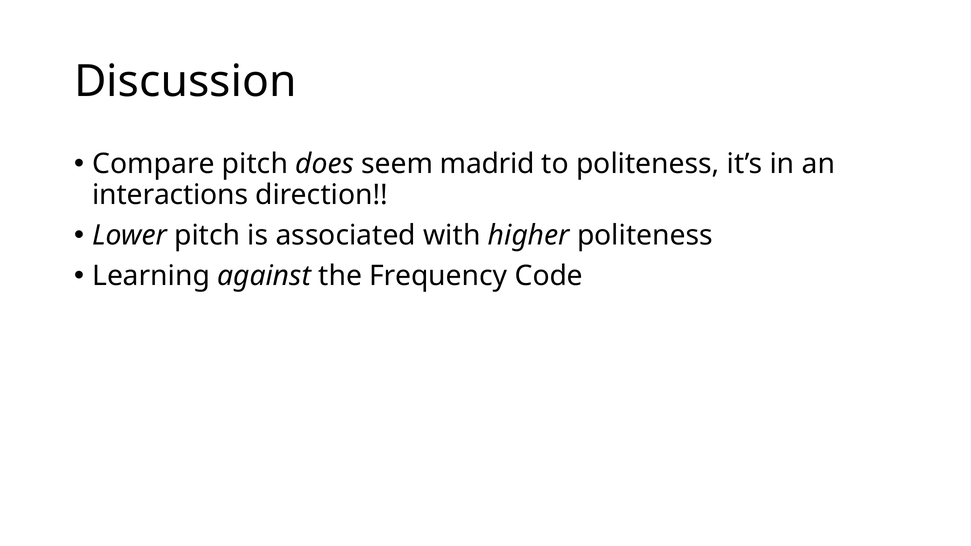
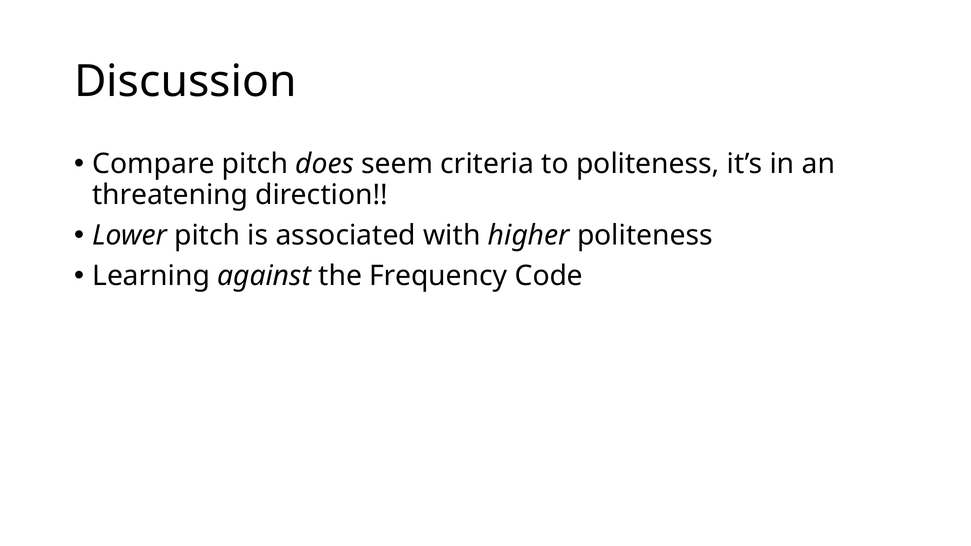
madrid: madrid -> criteria (487, 164)
interactions: interactions -> threatening (170, 195)
